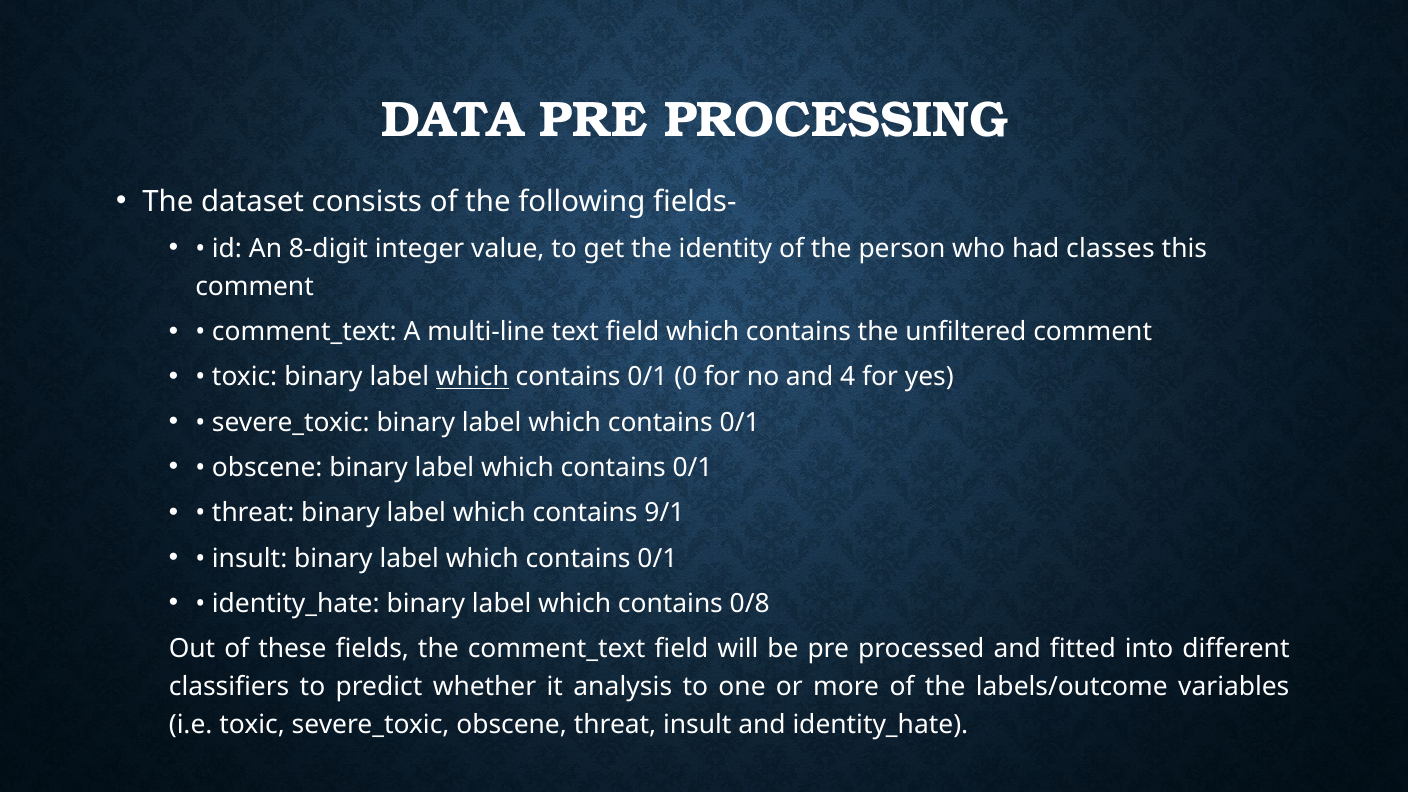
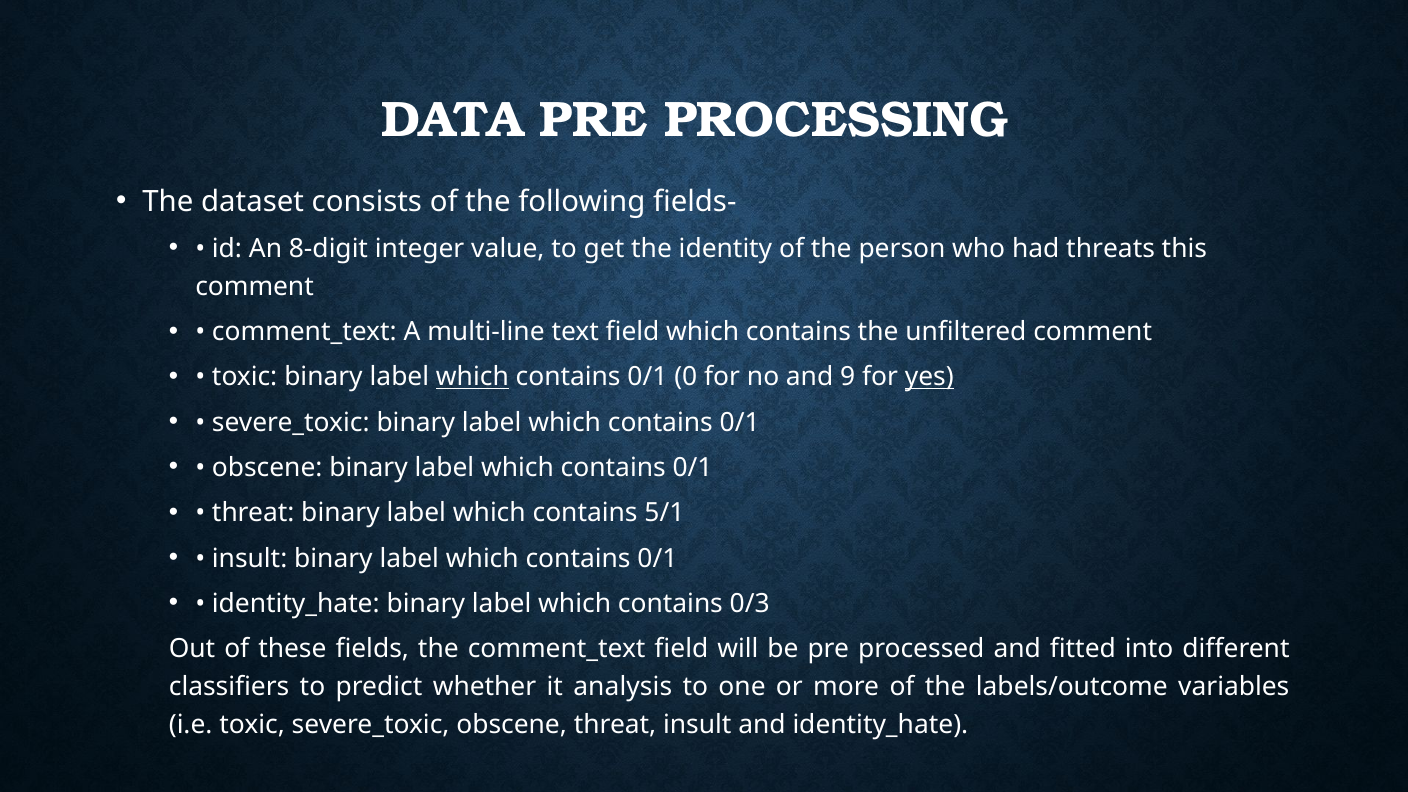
classes: classes -> threats (1111, 248)
4: 4 -> 9 (848, 377)
yes underline: none -> present (929, 377)
9/1: 9/1 -> 5/1 (664, 513)
0/8: 0/8 -> 0/3 (750, 604)
